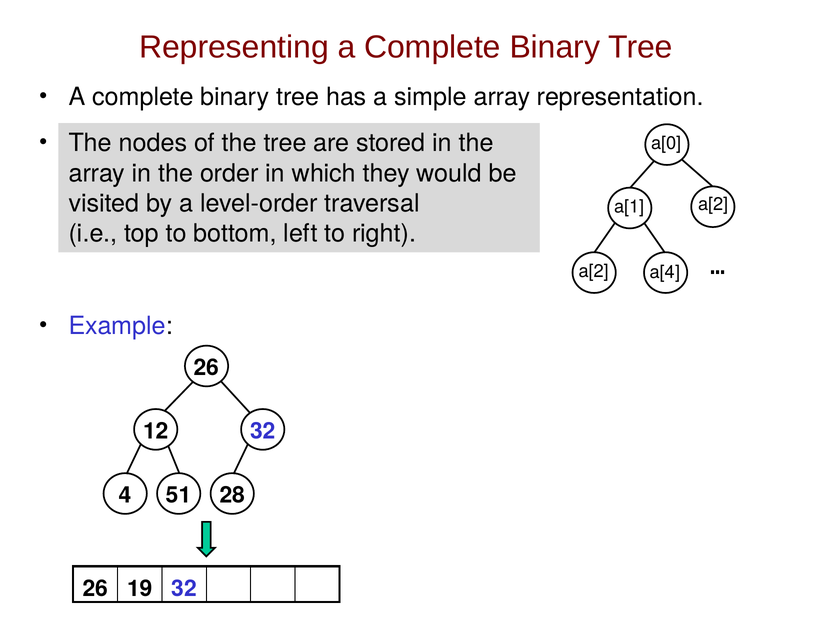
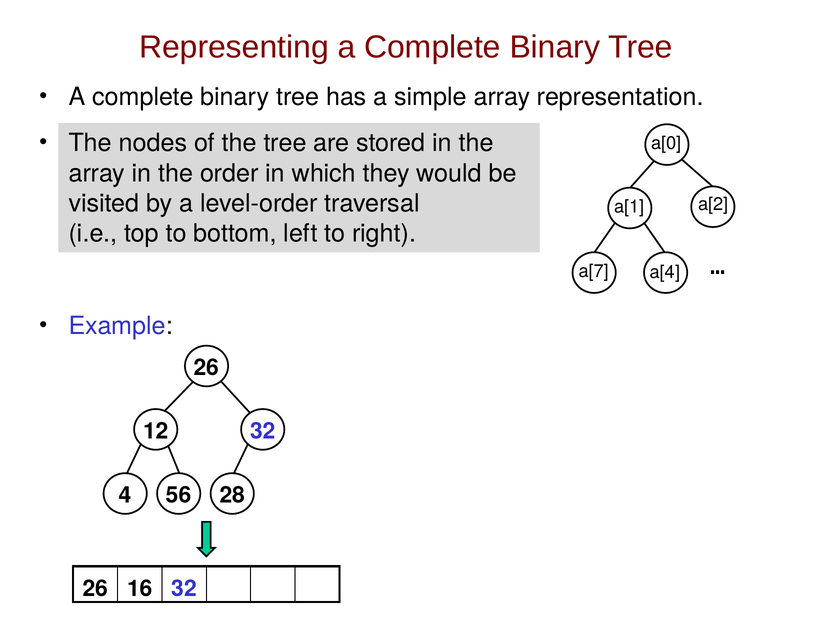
a[2: a[2 -> a[7 (594, 271)
51: 51 -> 56 (179, 495)
19: 19 -> 16 (140, 588)
